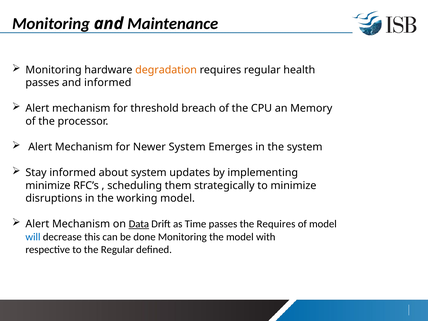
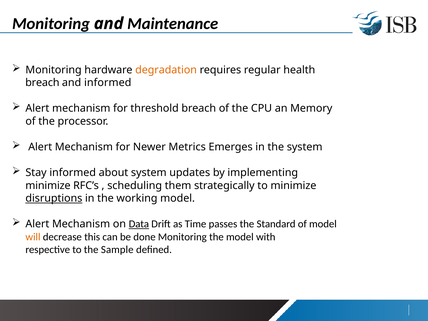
passes: passes -> breach (42, 83)
Newer System: System -> Metrics (187, 147)
disruptions underline: none -> present (54, 198)
the Requires: Requires -> Standard (276, 224)
will colour: blue -> orange (33, 237)
the Regular: Regular -> Sample (117, 250)
